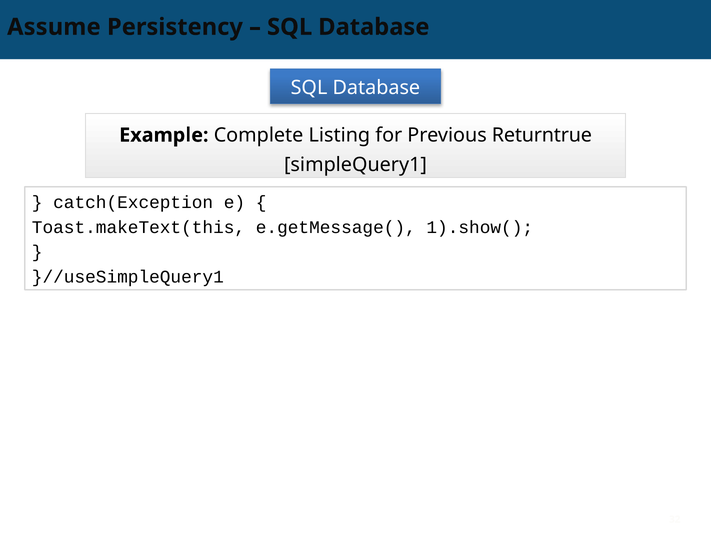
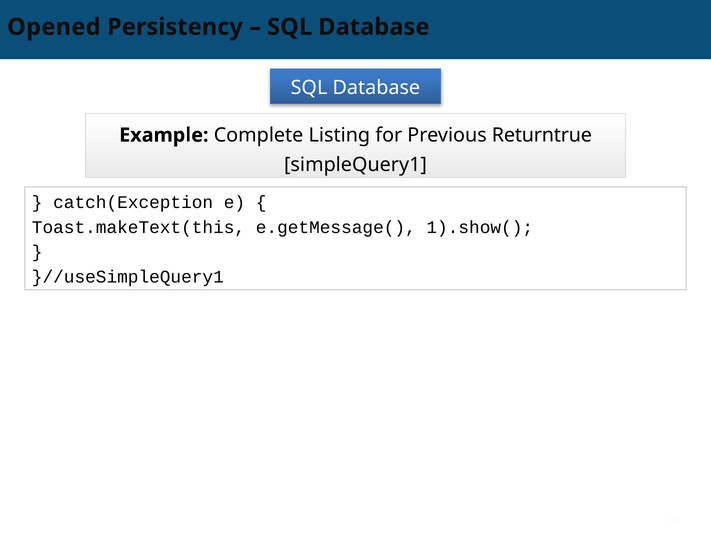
Assume: Assume -> Opened (54, 27)
